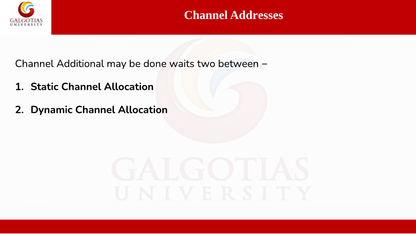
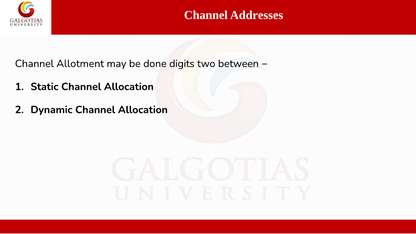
Additional: Additional -> Allotment (80, 64)
waits: waits -> digits (182, 64)
